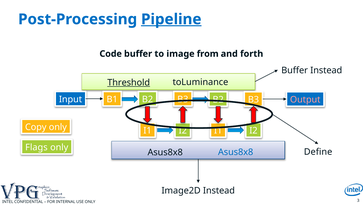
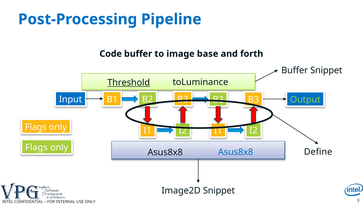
Pipeline underline: present -> none (171, 19)
from: from -> base (208, 54)
Buffer Instead: Instead -> Snippet (326, 71)
Output colour: pink -> light green (305, 100)
Copy: Copy -> Flags (36, 127)
Image2D Instead: Instead -> Snippet (219, 191)
